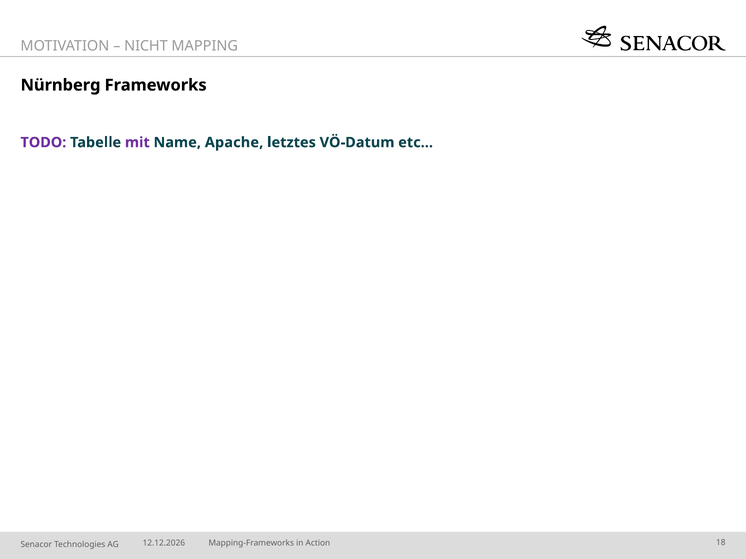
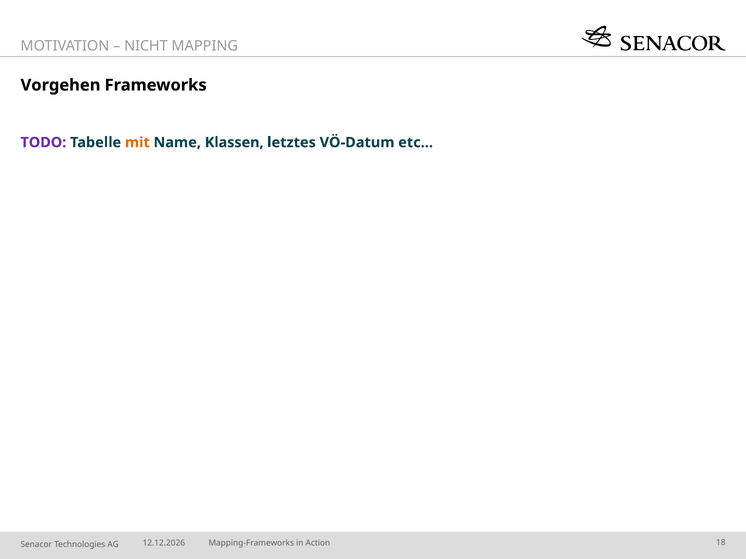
Nürnberg: Nürnberg -> Vorgehen (60, 85)
mit colour: purple -> orange (137, 143)
Apache: Apache -> Klassen (234, 143)
